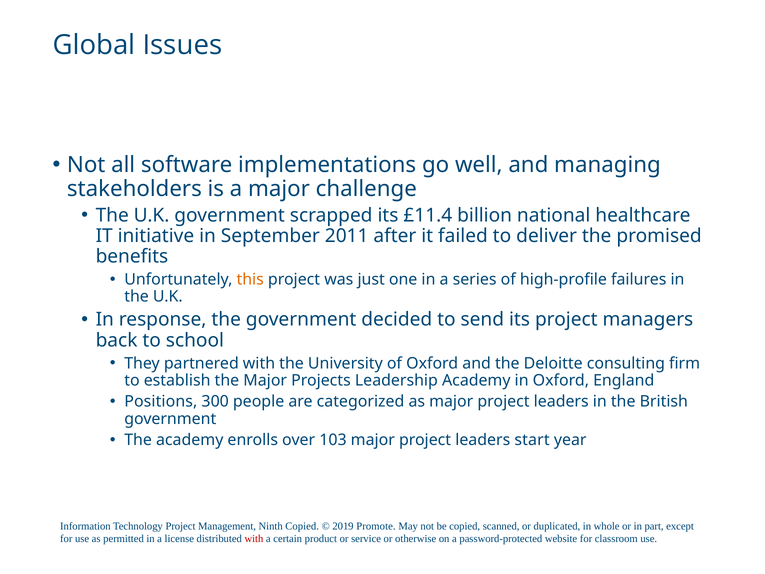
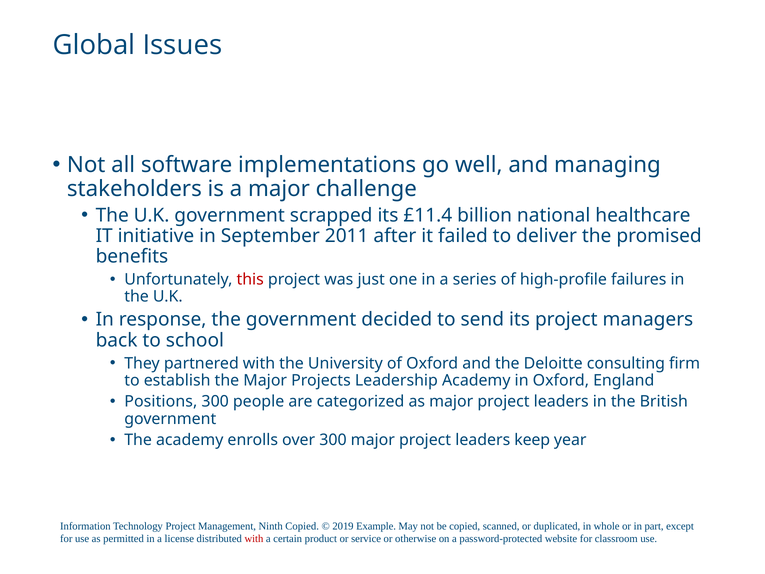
this colour: orange -> red (250, 279)
over 103: 103 -> 300 (333, 440)
start: start -> keep (532, 440)
Promote: Promote -> Example (376, 526)
